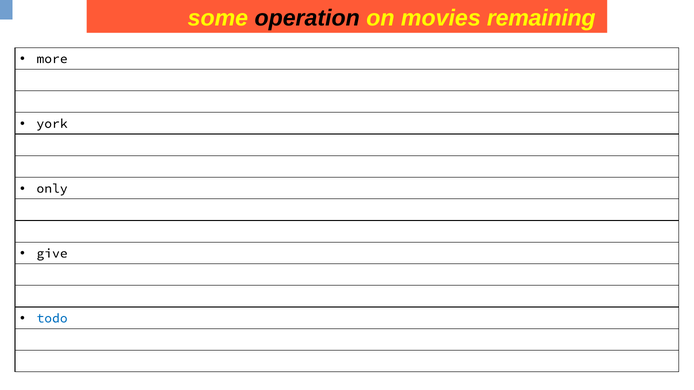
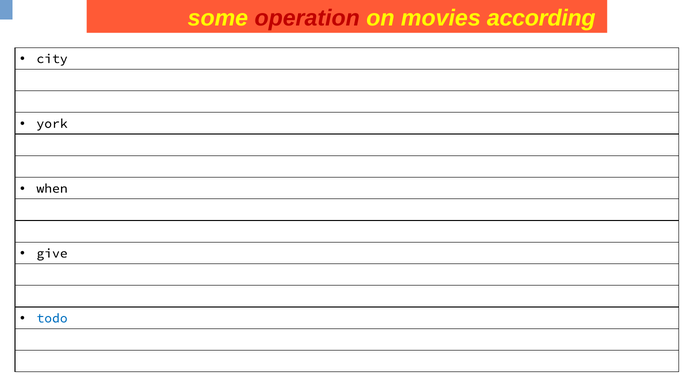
operation colour: black -> red (307, 18)
remaining: remaining -> according (541, 18)
more: more -> city (52, 59)
only: only -> when (52, 189)
